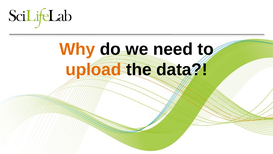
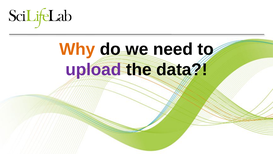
upload colour: orange -> purple (93, 70)
